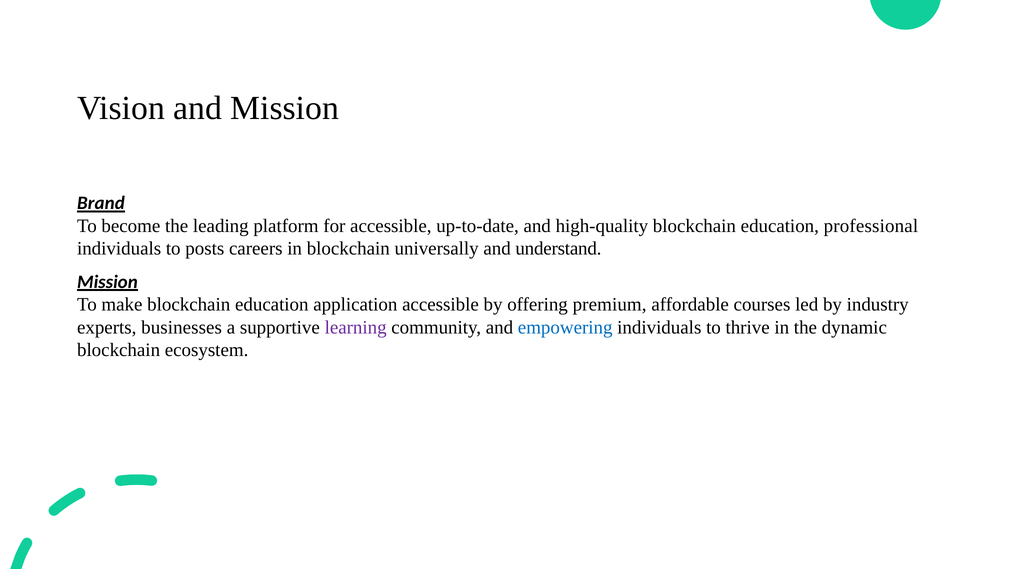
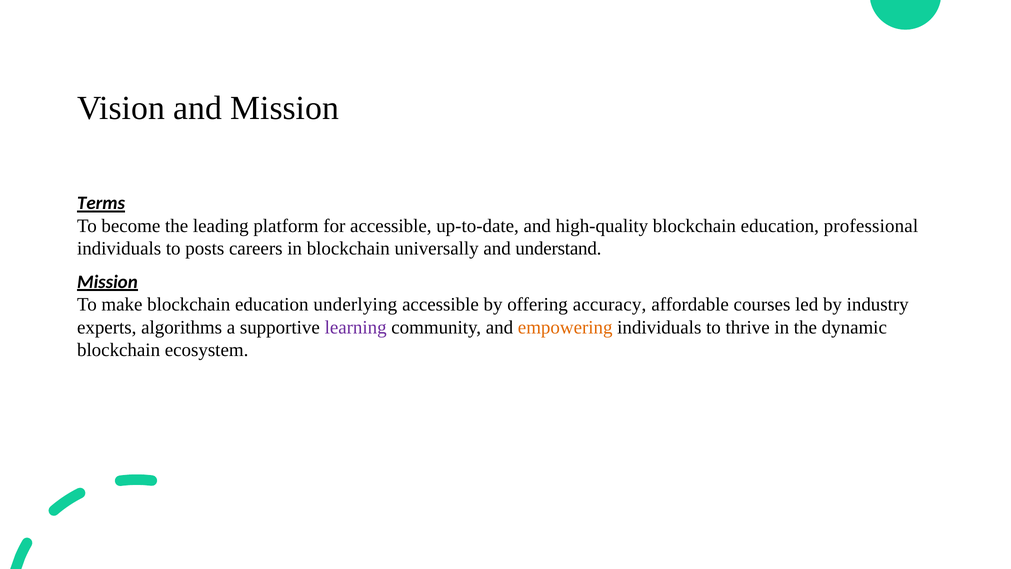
Brand: Brand -> Terms (101, 203)
application: application -> underlying (355, 304)
premium: premium -> accuracy (610, 304)
businesses: businesses -> algorithms (182, 327)
empowering colour: blue -> orange (565, 327)
